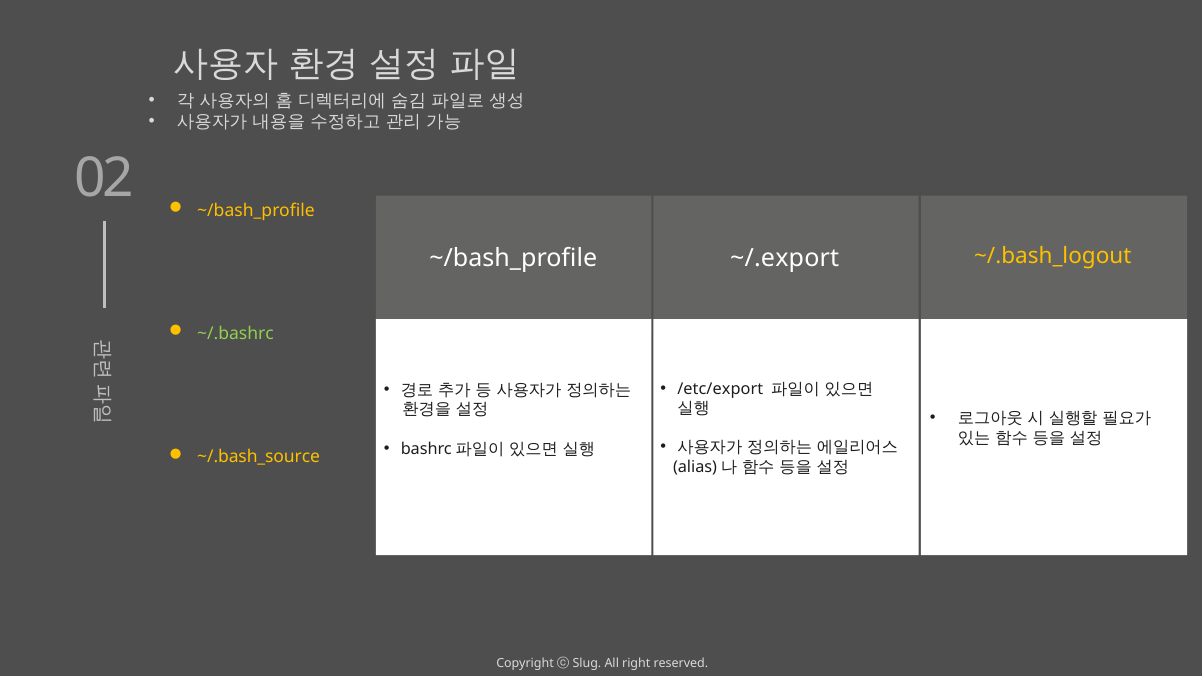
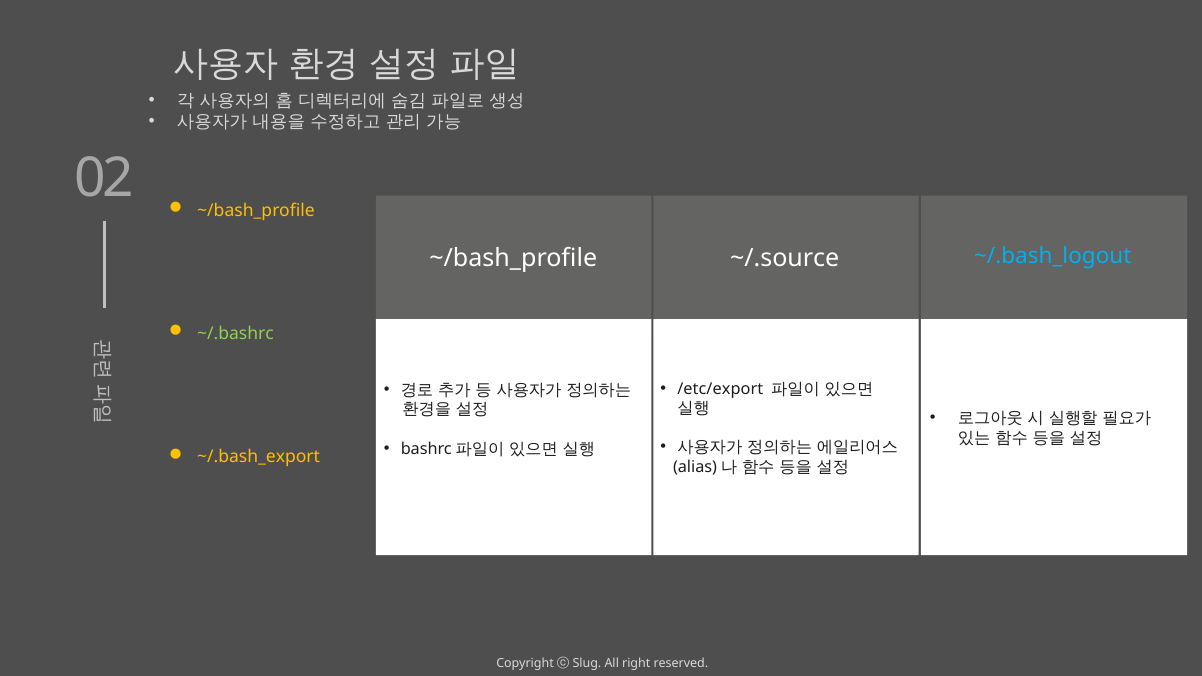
~/.export: ~/.export -> ~/.source (785, 258)
~/.bash_logout colour: yellow -> light blue (1053, 256)
~/.bash_source: ~/.bash_source -> ~/.bash_export (259, 457)
